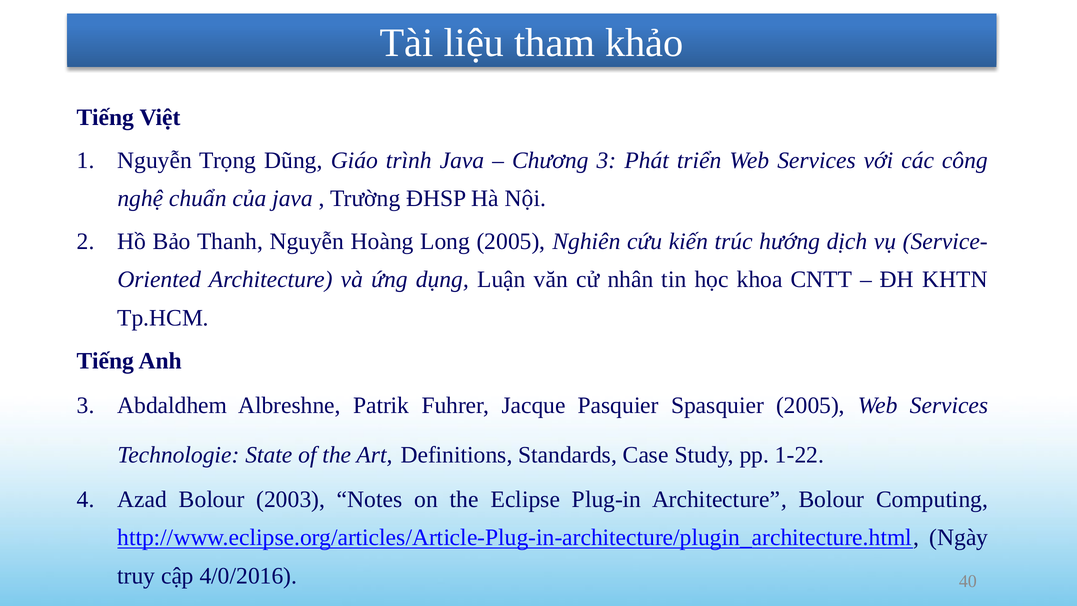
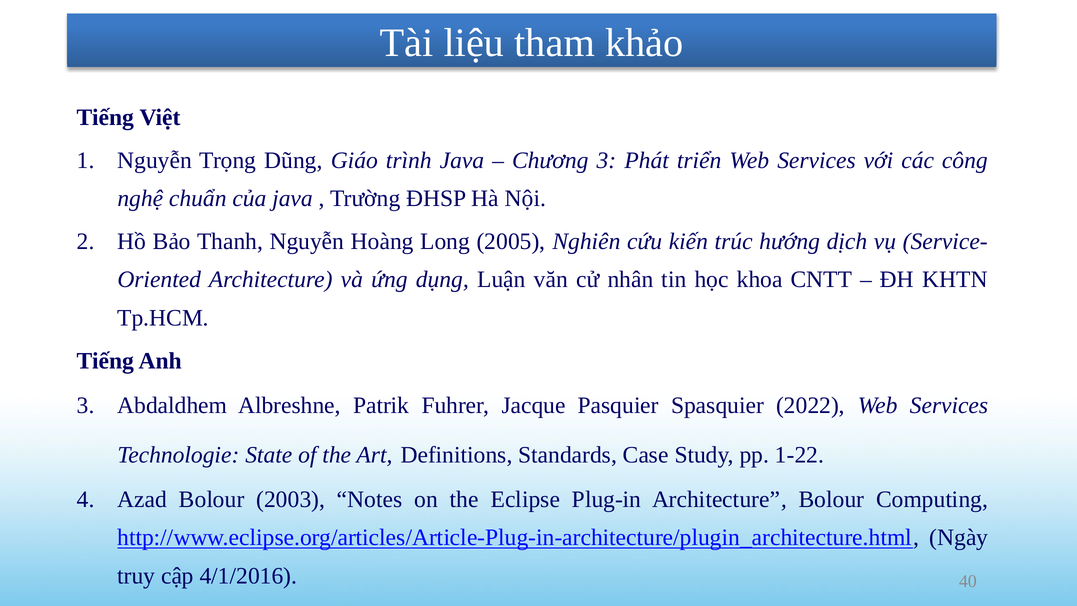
Spasquier 2005: 2005 -> 2022 (810, 405)
4/0/2016: 4/0/2016 -> 4/1/2016 (248, 576)
